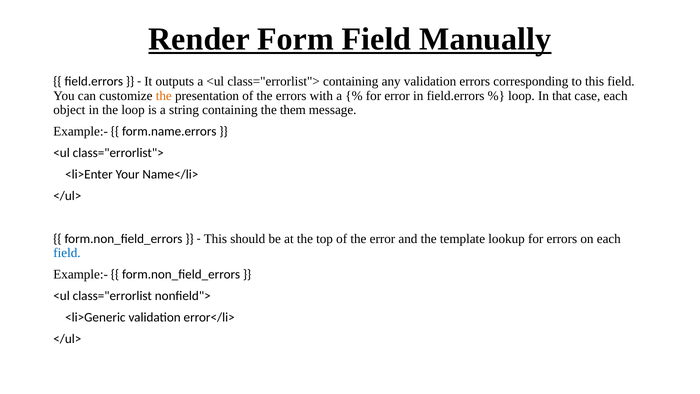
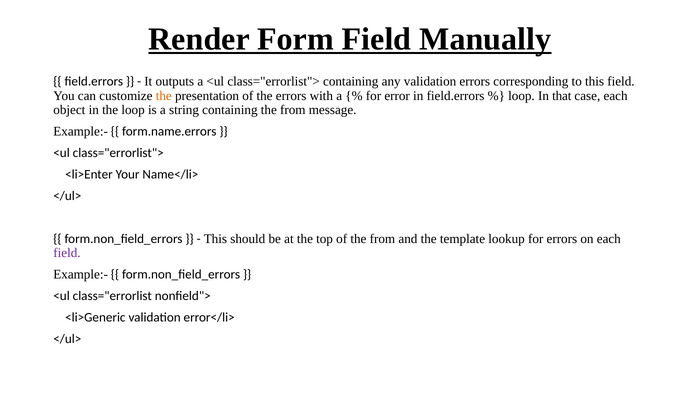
containing the them: them -> from (293, 110)
of the error: error -> from (382, 239)
field colour: blue -> purple (67, 253)
